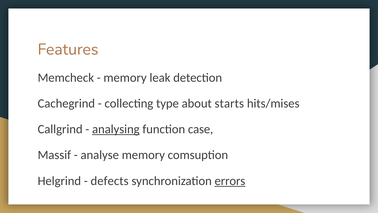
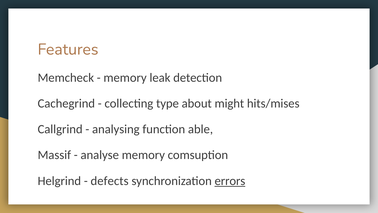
starts: starts -> might (229, 103)
analysing underline: present -> none (116, 129)
case: case -> able (200, 129)
